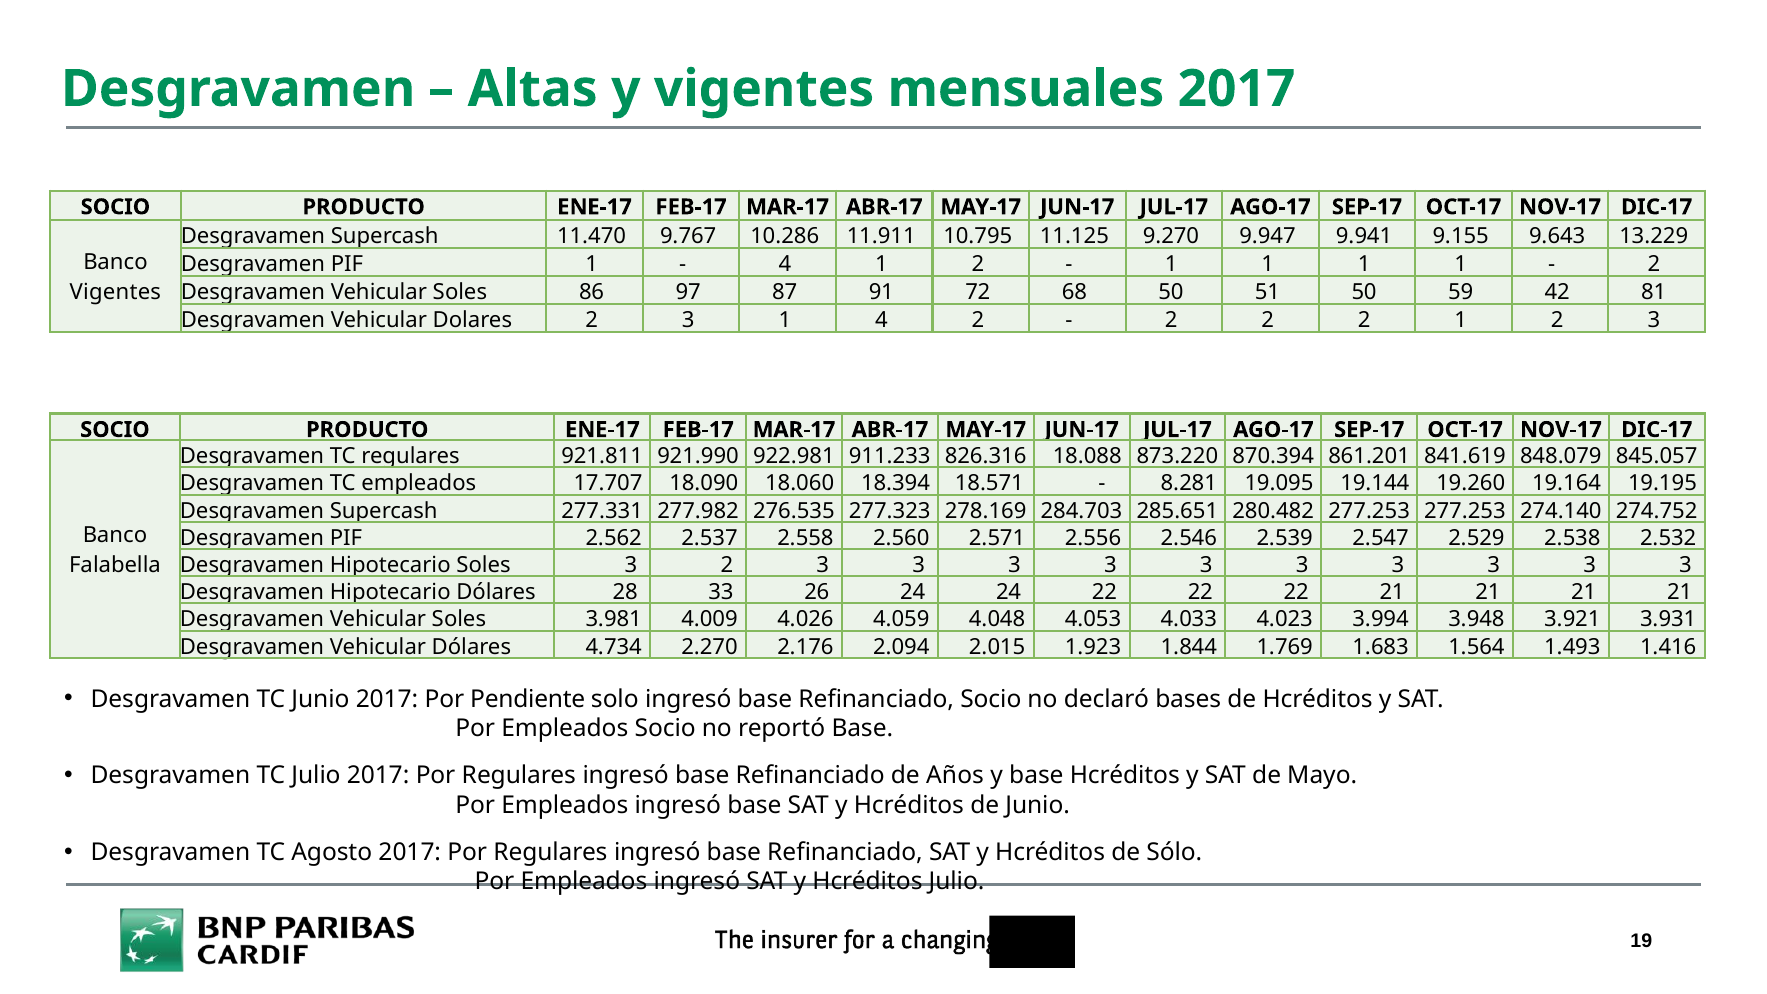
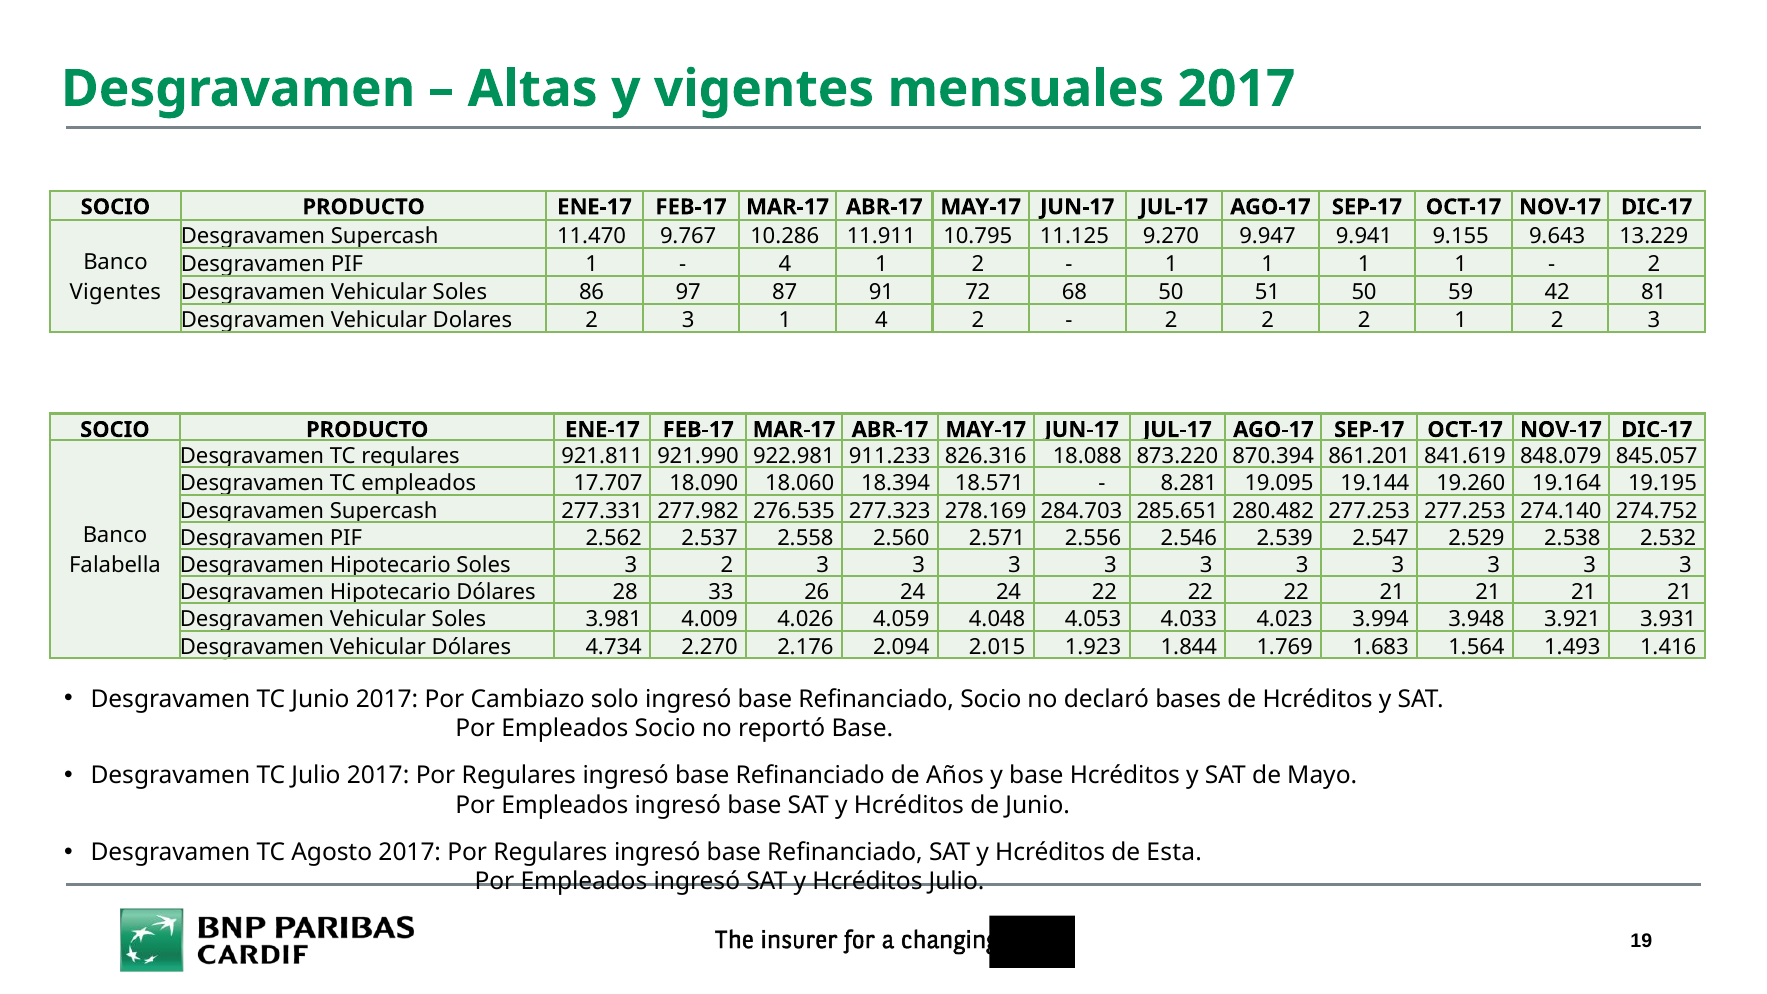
Pendiente: Pendiente -> Cambiazo (528, 699)
Sólo: Sólo -> Esta (1174, 852)
